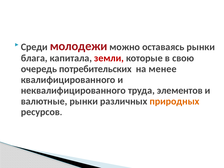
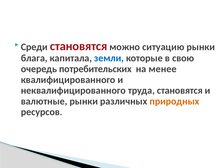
Среди молодежи: молодежи -> становятся (79, 46)
оставаясь: оставаясь -> ситуацию (163, 47)
земли colour: red -> blue (109, 58)
труда элементов: элементов -> становятся (180, 90)
